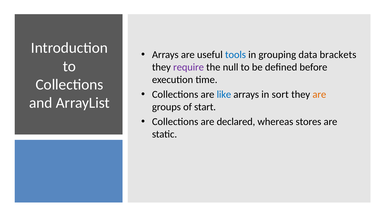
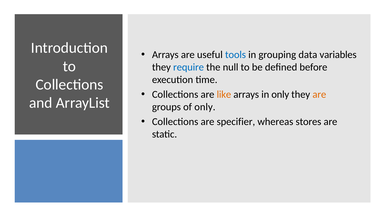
brackets: brackets -> variables (338, 55)
require colour: purple -> blue (189, 67)
like colour: blue -> orange (224, 94)
in sort: sort -> only (280, 94)
of start: start -> only (205, 107)
declared: declared -> specifier (236, 121)
